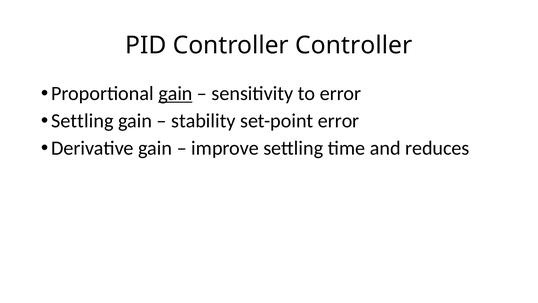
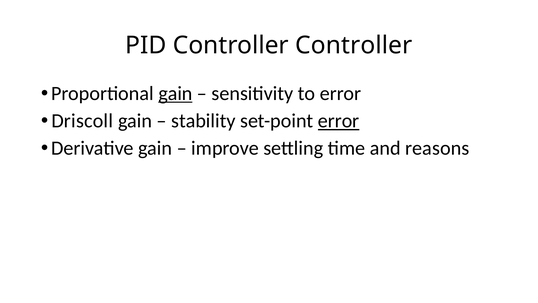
Settling: Settling -> Driscoll (82, 121)
error underline: none -> present (339, 121)
reduces: reduces -> reasons (437, 148)
